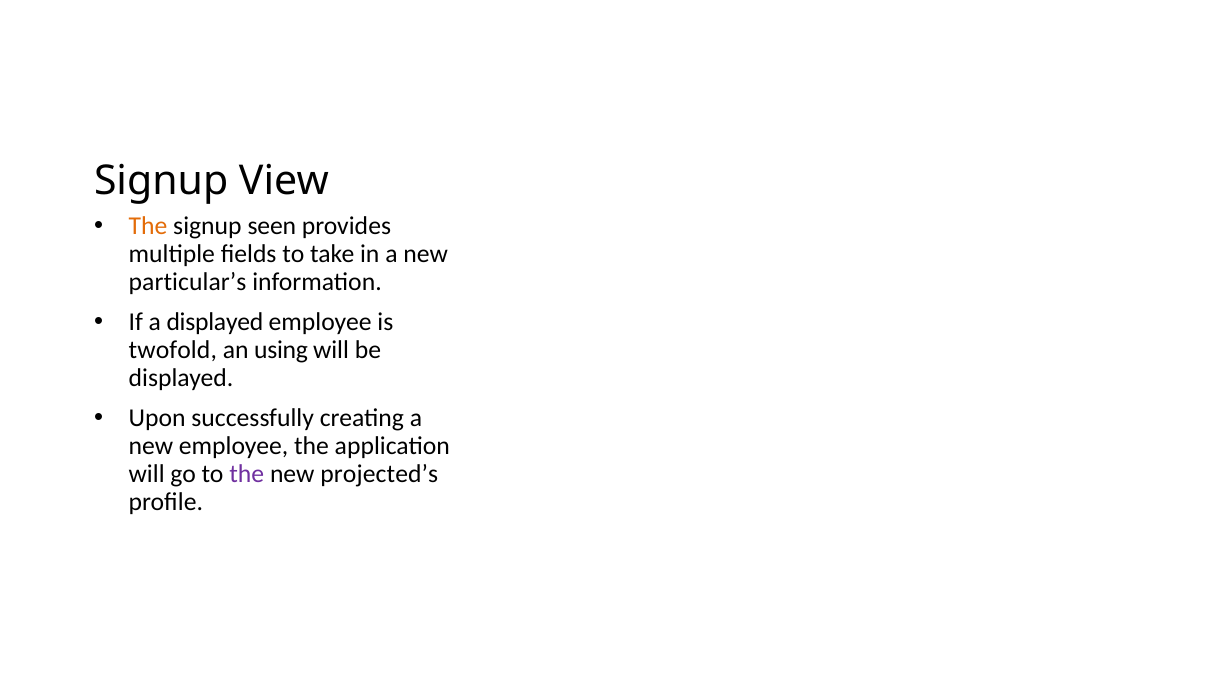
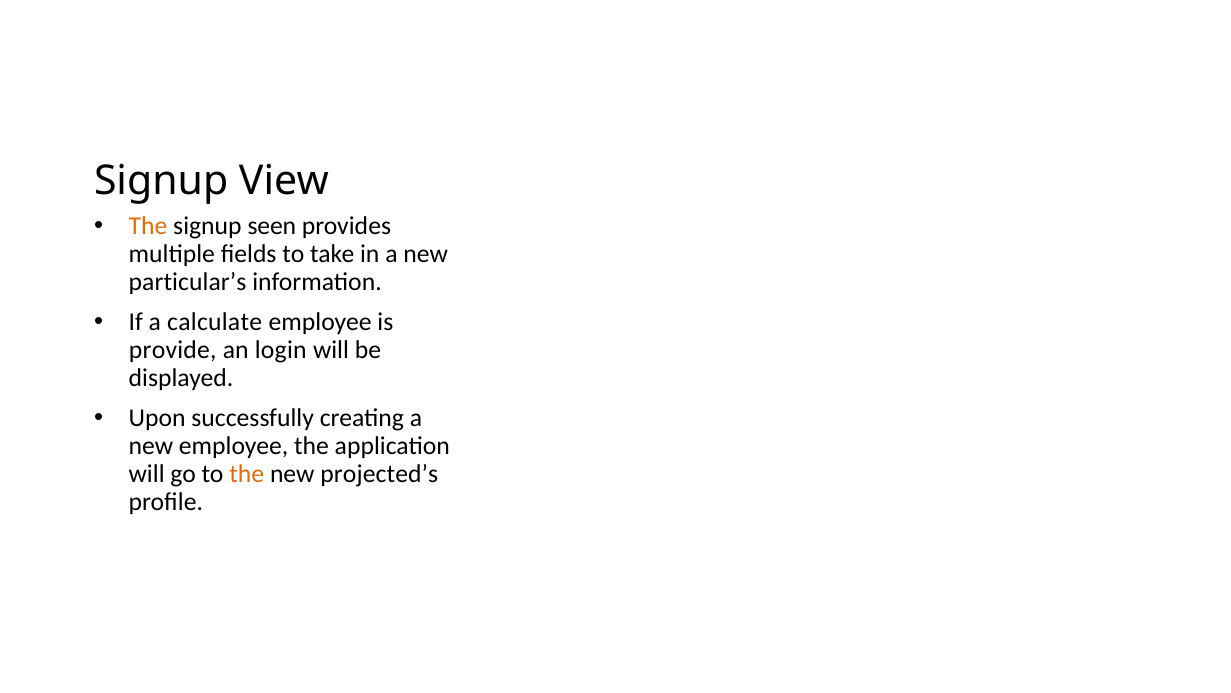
a displayed: displayed -> calculate (215, 322)
twofold: twofold -> provide (173, 350)
using: using -> login (281, 350)
the colour: purple -> orange (247, 474)
